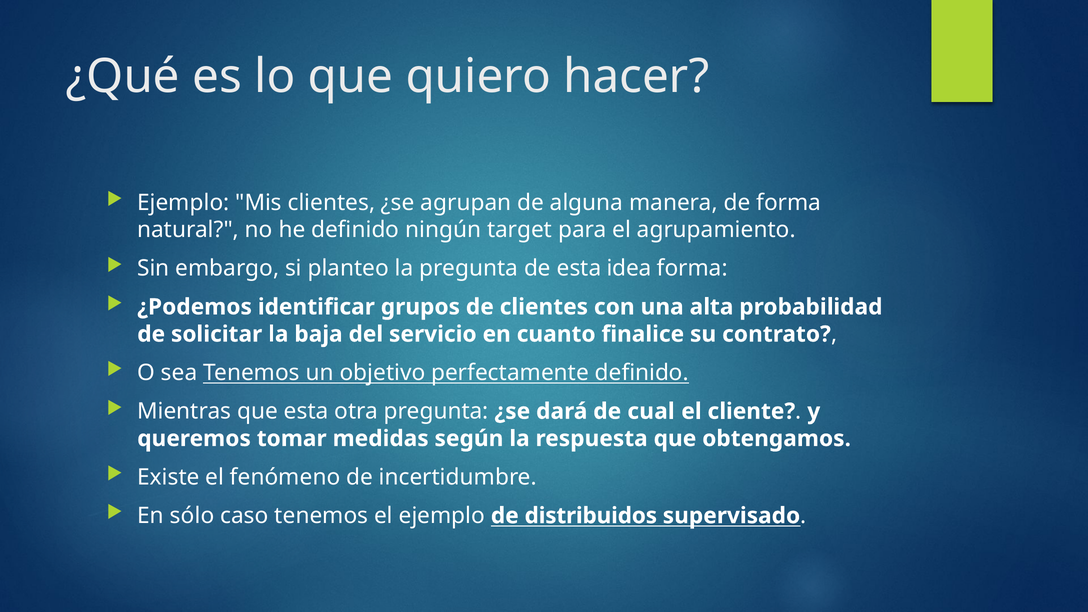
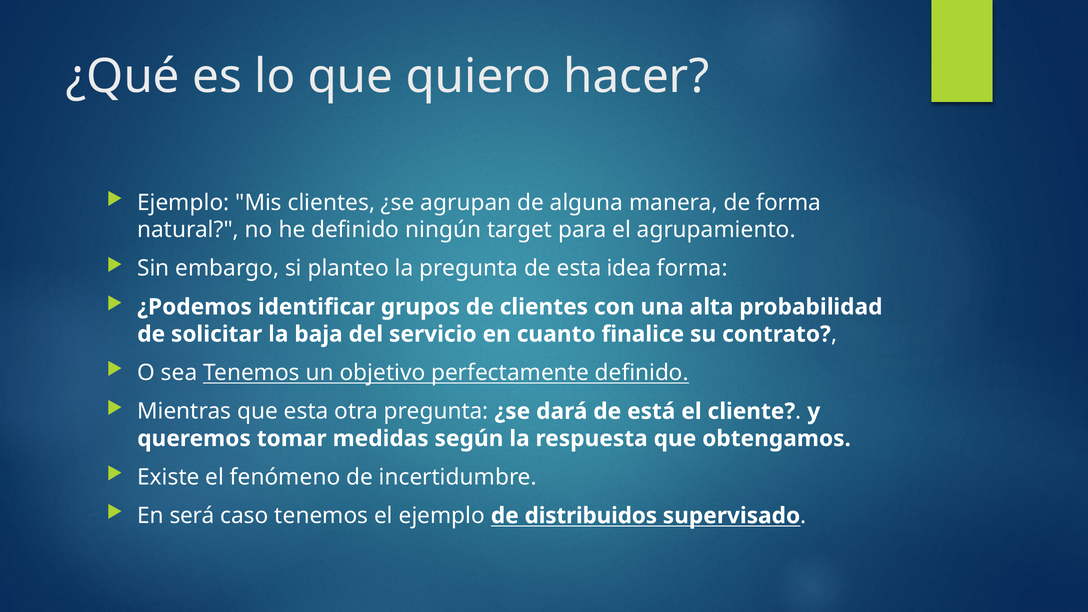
cual: cual -> está (651, 411)
sólo: sólo -> será (192, 516)
